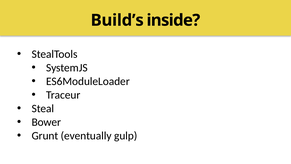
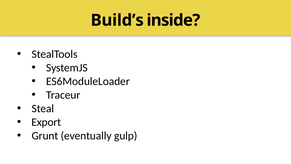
Bower: Bower -> Export (46, 122)
